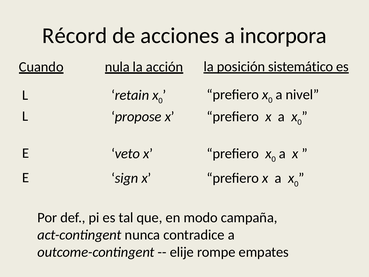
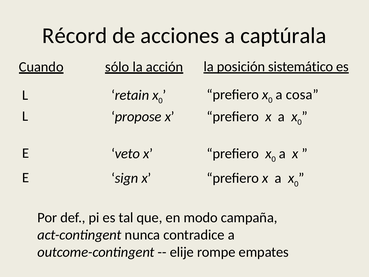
incorpora: incorpora -> captúrala (283, 36)
nula: nula -> sólo (117, 67)
nivel: nivel -> cosa (302, 94)
